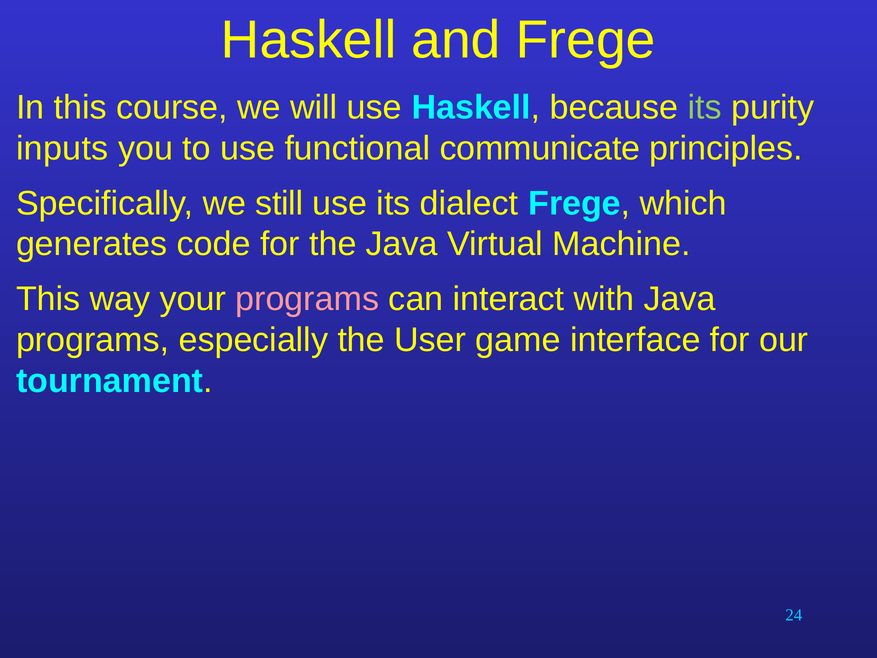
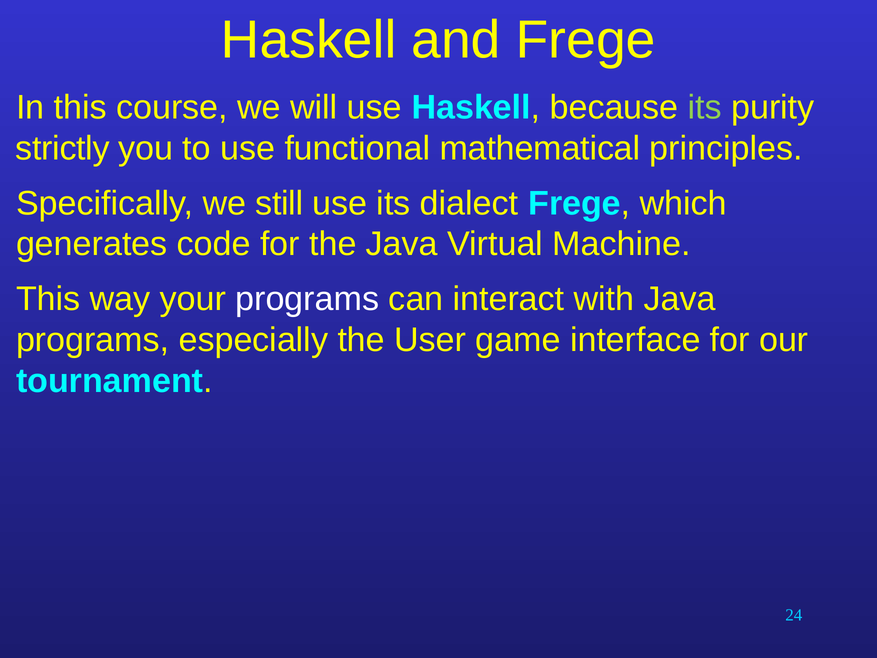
inputs: inputs -> strictly (63, 149)
communicate: communicate -> mathematical (540, 149)
programs colour: pink -> white (307, 299)
